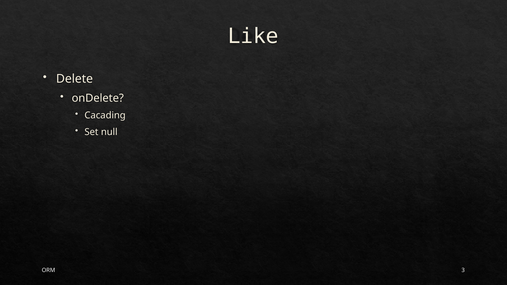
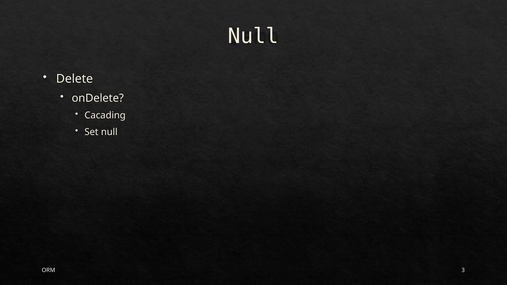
Like: Like -> Null (253, 36)
